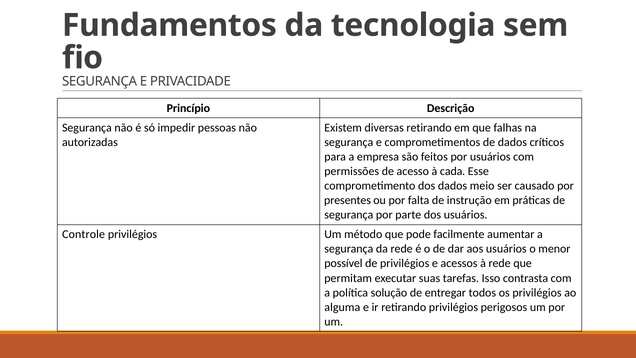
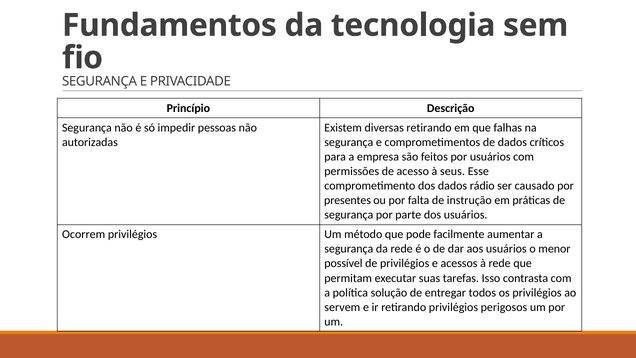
cada: cada -> seus (453, 171)
meio: meio -> rádio (482, 186)
Controle: Controle -> Ocorrem (84, 234)
alguma: alguma -> servem (342, 307)
